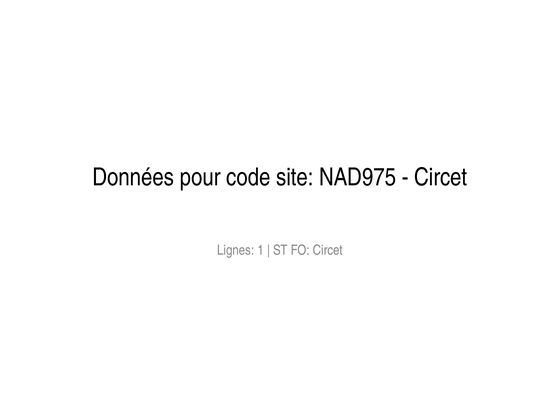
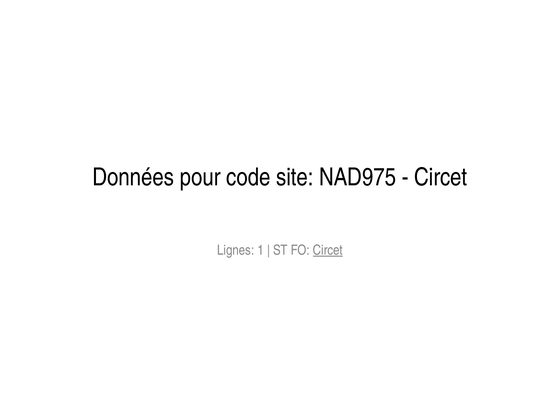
Circet underline: none -> present (328, 250)
